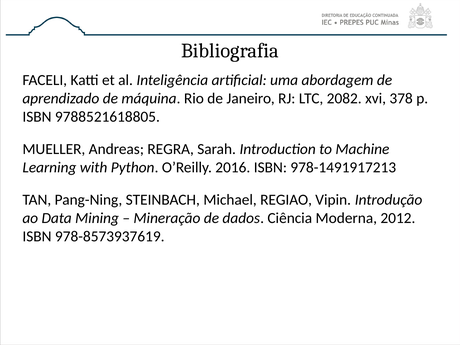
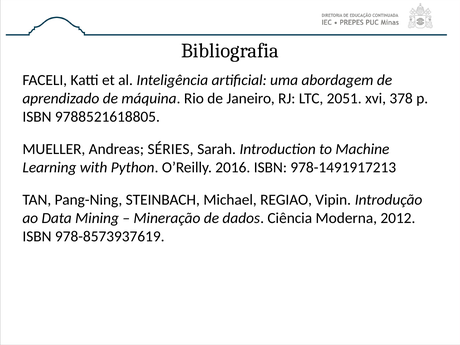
2082: 2082 -> 2051 (344, 98)
REGRA: REGRA -> SÉRIES (171, 149)
